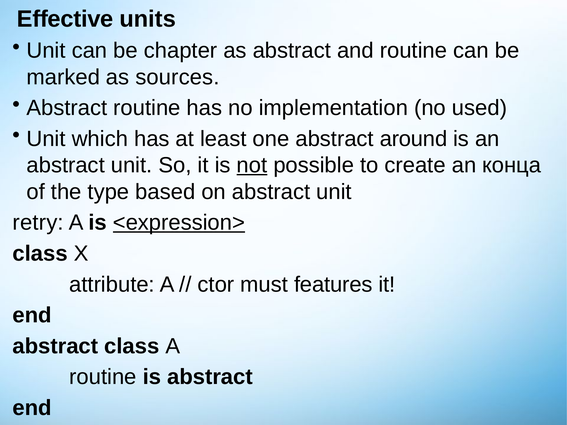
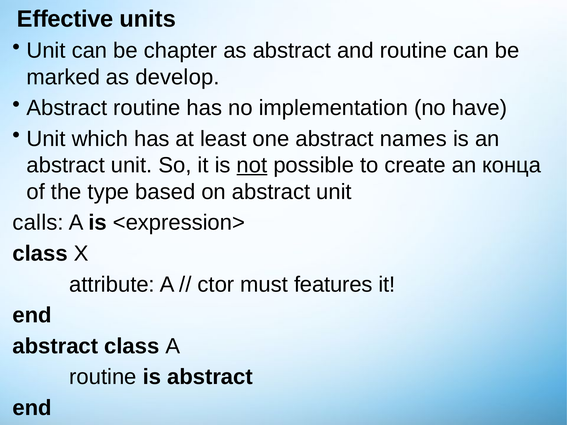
sources: sources -> develop (177, 77)
used: used -> have (480, 108)
around: around -> names (413, 139)
retry: retry -> calls (38, 223)
<expression> underline: present -> none (179, 223)
